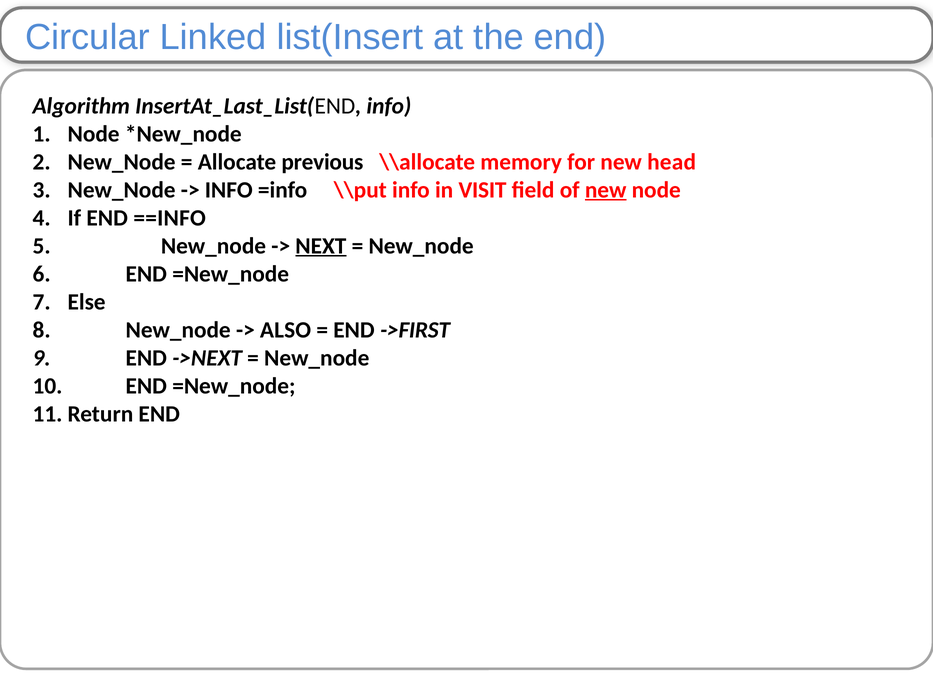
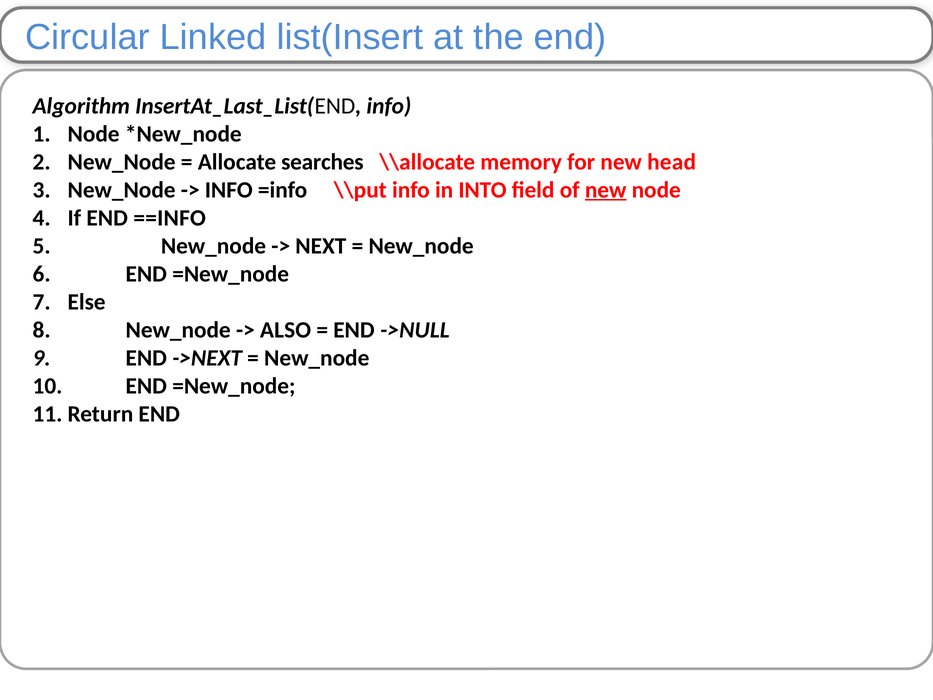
previous: previous -> searches (322, 162)
VISIT: VISIT -> INTO (483, 190)
NEXT underline: present -> none (321, 246)
->FIRST: ->FIRST -> ->NULL (415, 330)
